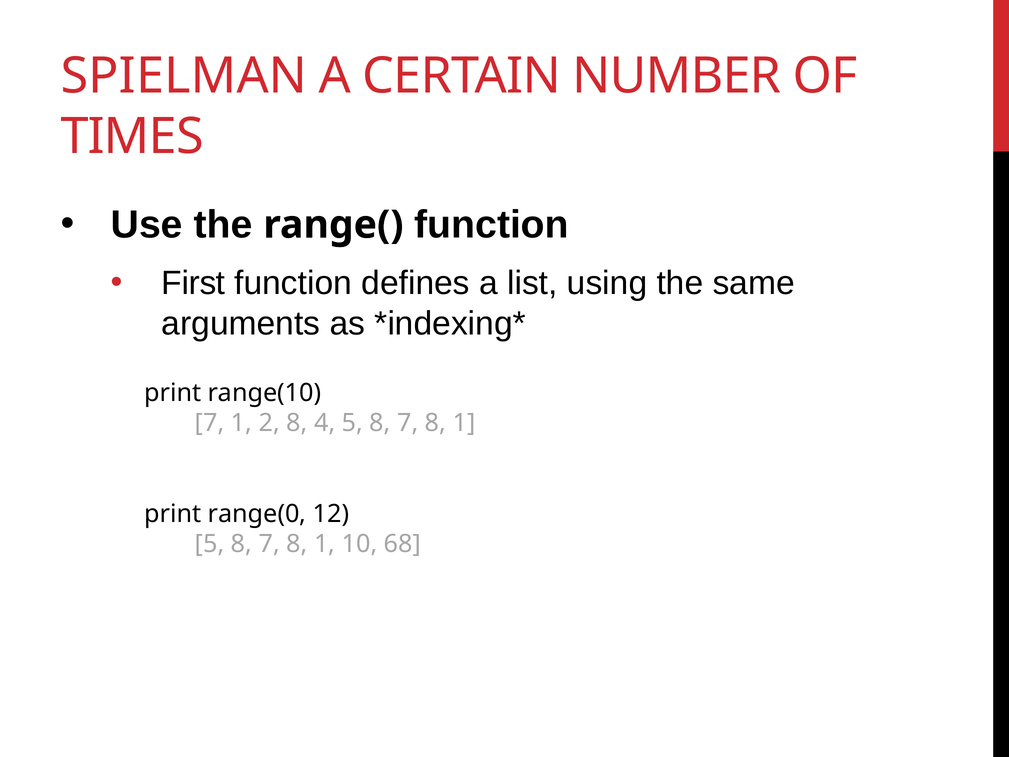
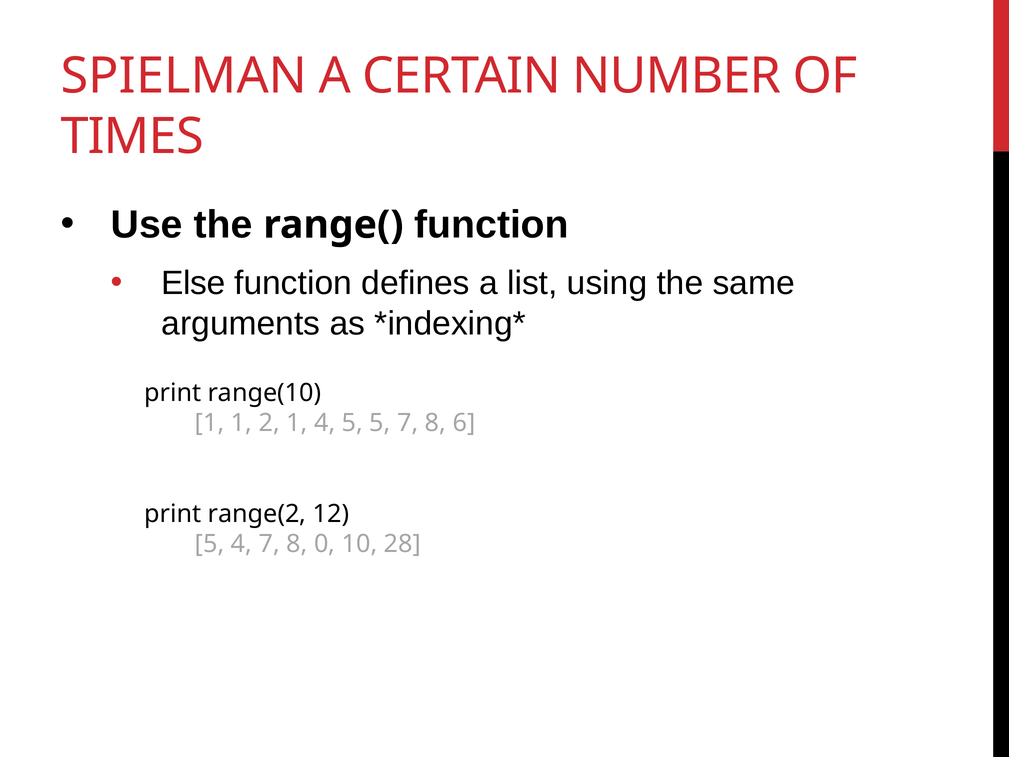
First: First -> Else (193, 283)
7: 7 -> 1 (210, 423)
2 8: 8 -> 1 (297, 423)
4 5 8: 8 -> 5 (380, 423)
1: 1 -> 6 (464, 423)
range(0: range(0 -> range(2 (257, 514)
8: 8 -> 4 (241, 544)
1: 1 -> 0 (325, 544)
68: 68 -> 28 (402, 544)
